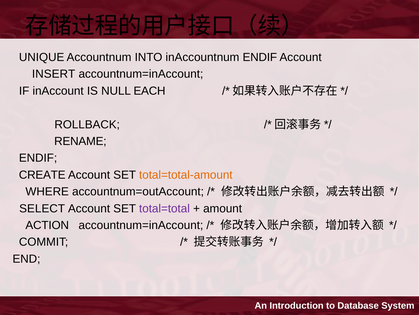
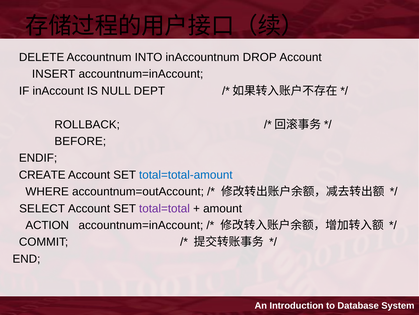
UNIQUE: UNIQUE -> DELETE (42, 57)
inAccountnum ENDIF: ENDIF -> DROP (260, 57)
EACH: EACH -> DEPT (149, 91)
RENAME: RENAME -> BEFORE (80, 141)
total=total-amount colour: orange -> blue (186, 175)
